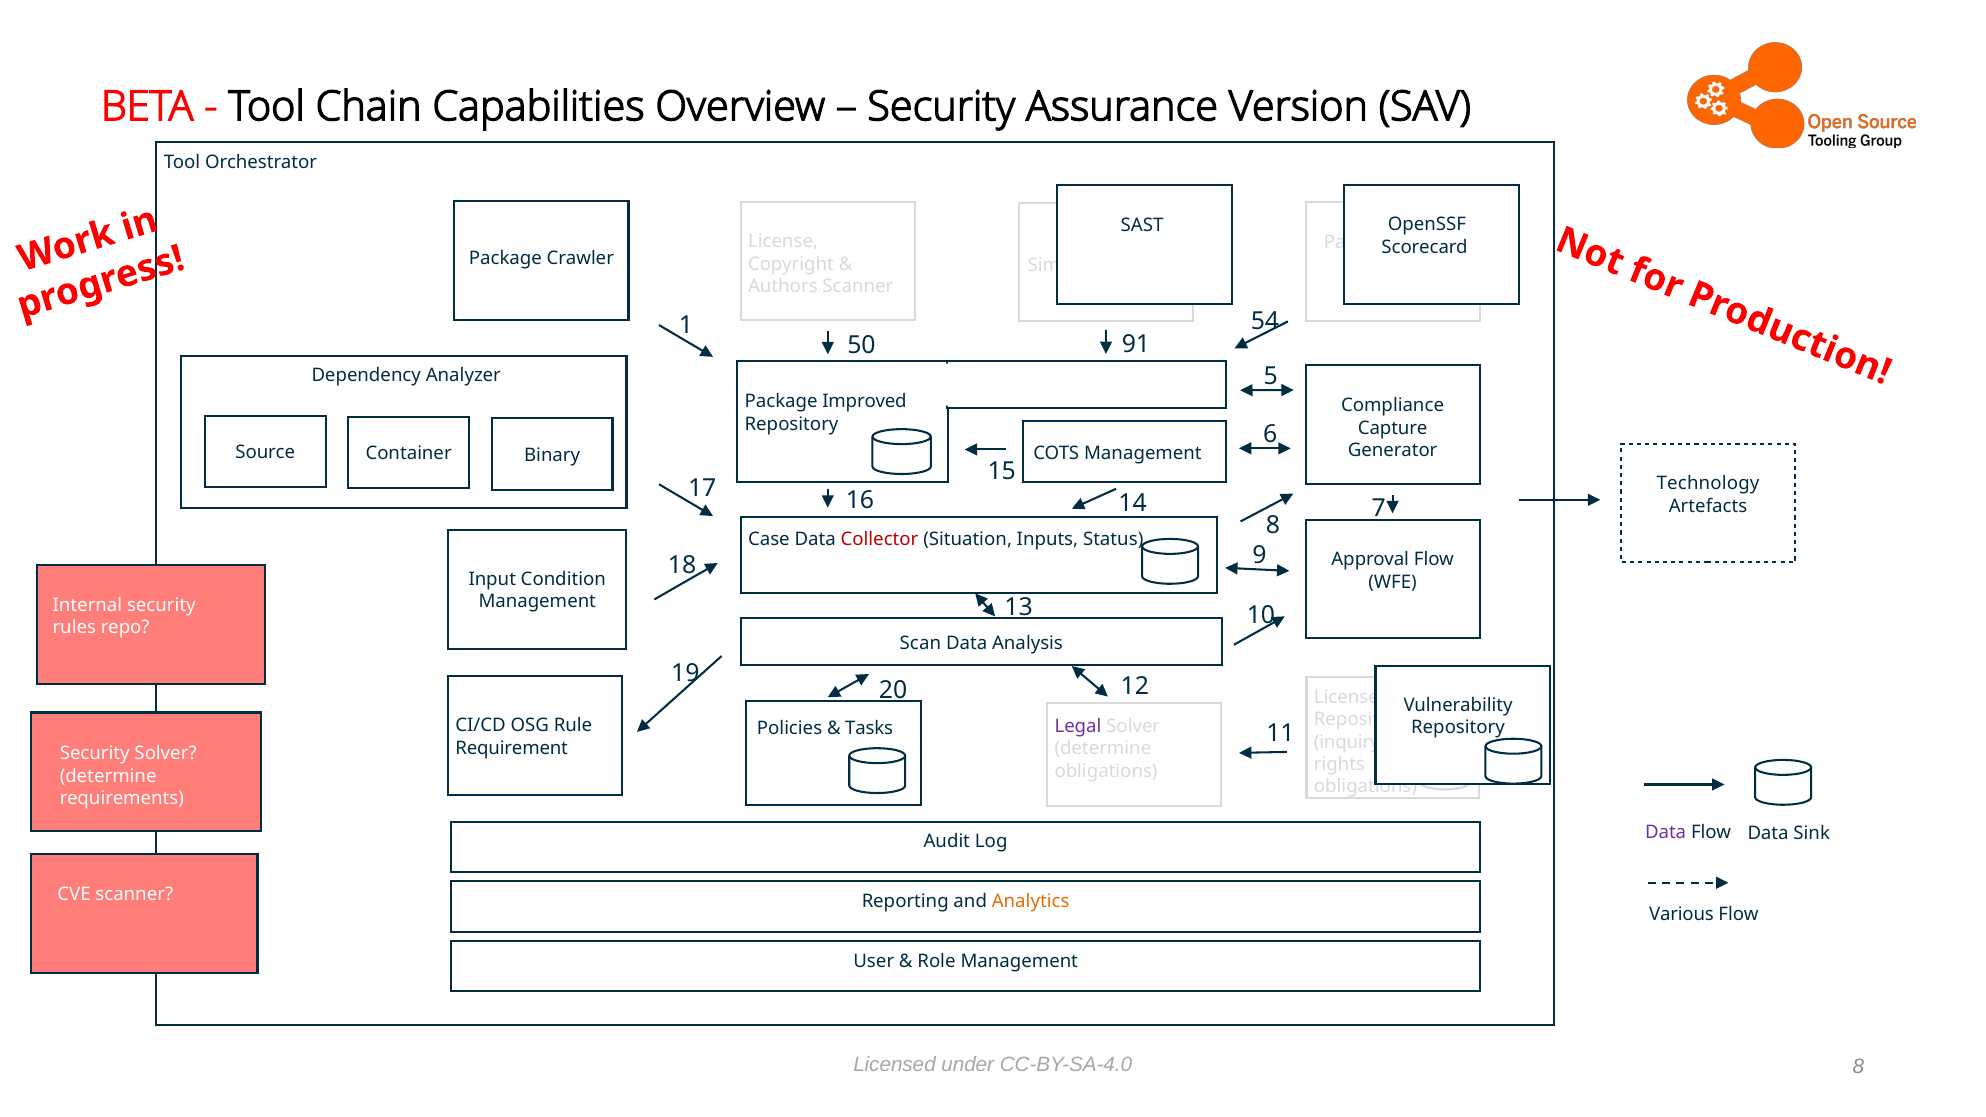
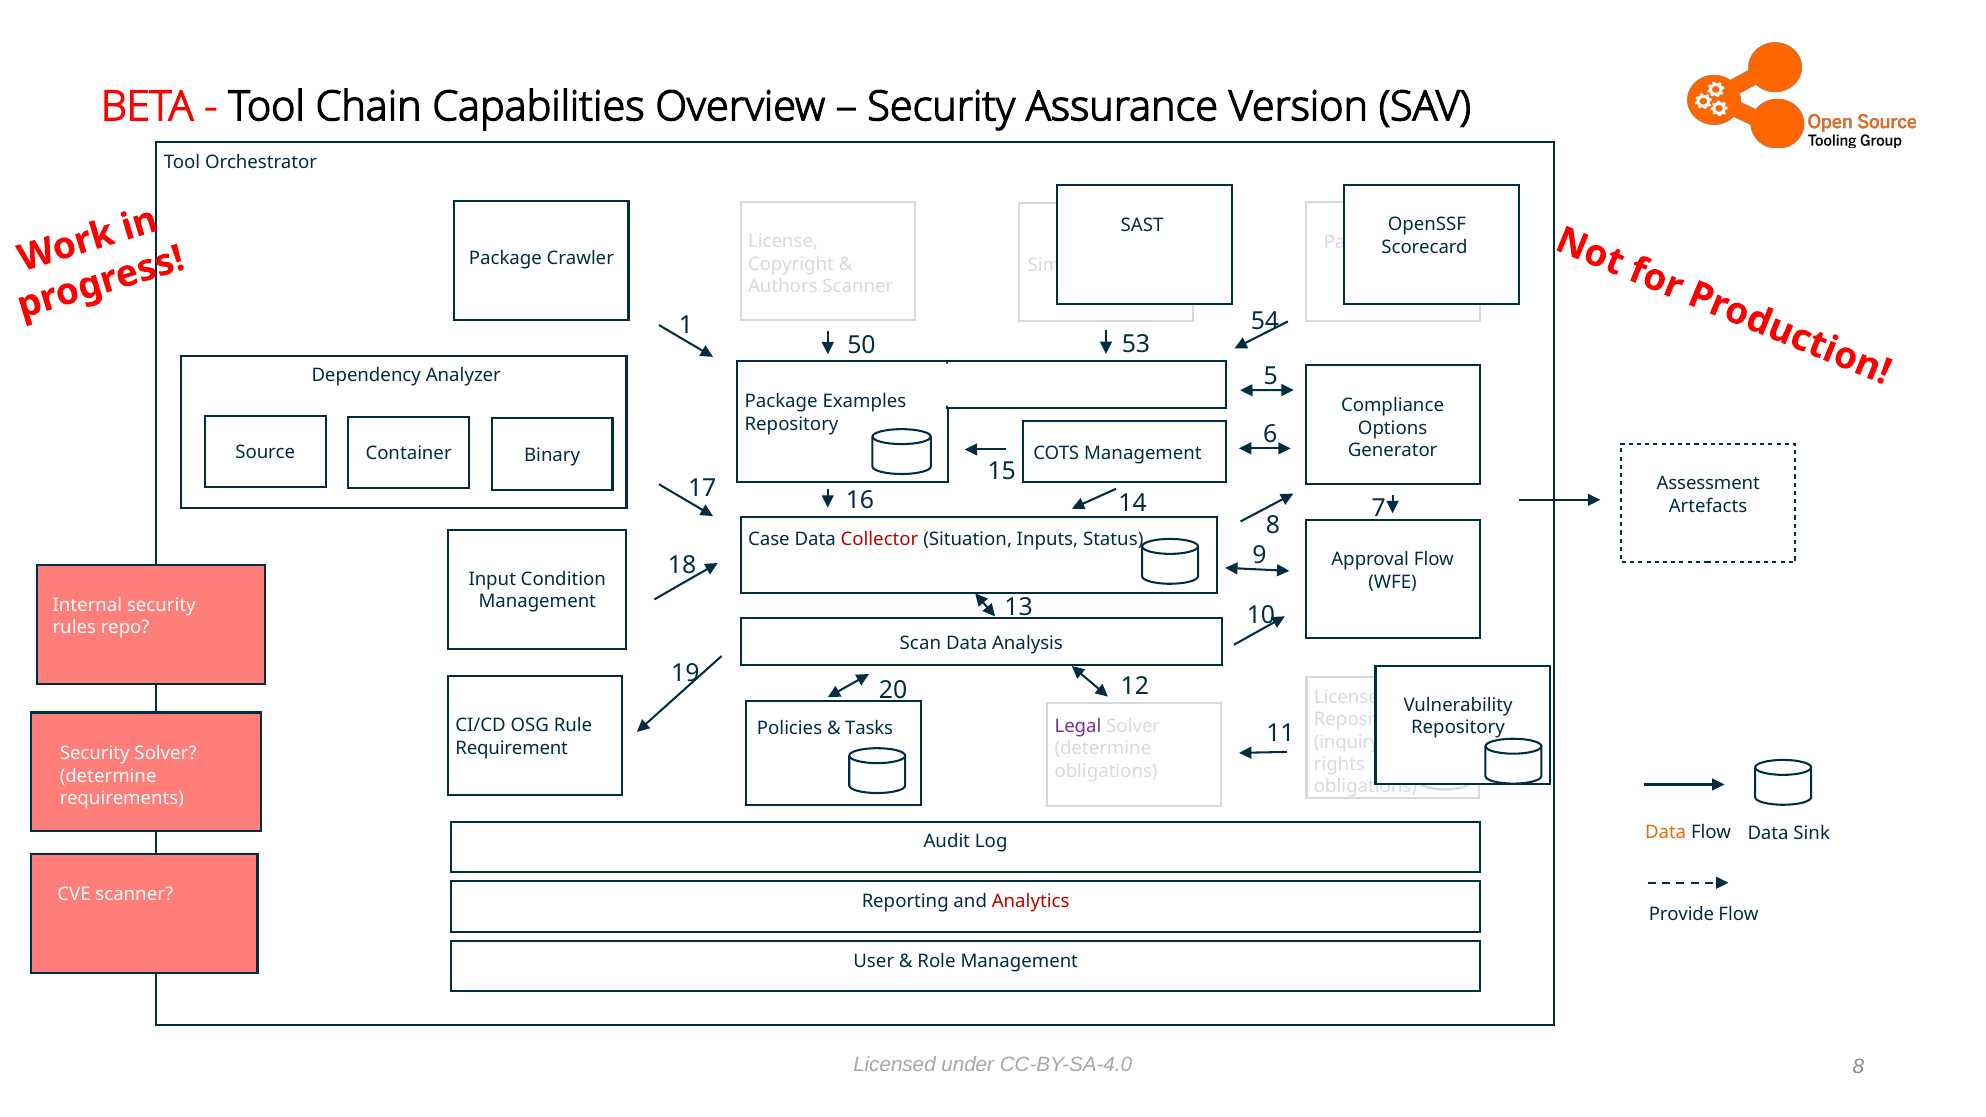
91: 91 -> 53 (1136, 345)
Improved: Improved -> Examples (864, 402)
Capture: Capture -> Options (1393, 428)
Technology: Technology -> Assessment (1708, 484)
Data colour: purple -> orange (1666, 832)
Analytics colour: orange -> red (1031, 901)
Various: Various -> Provide (1681, 914)
